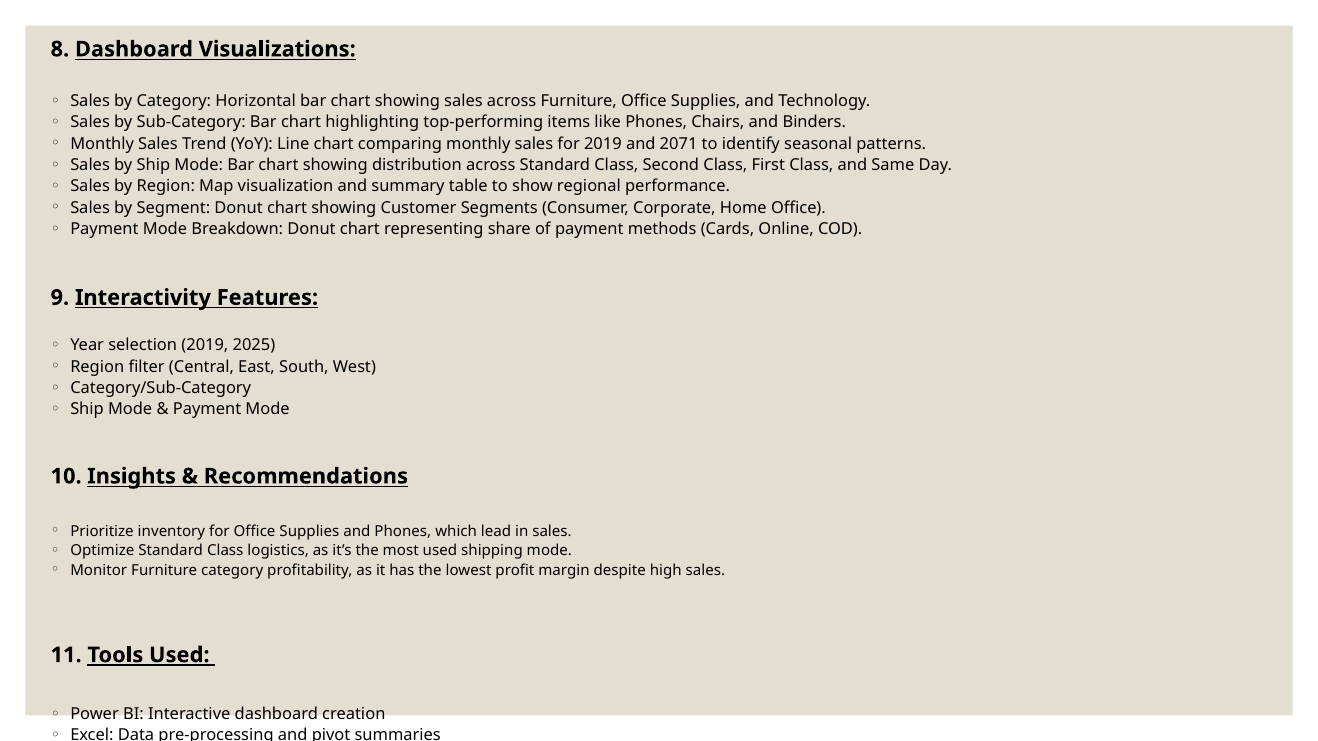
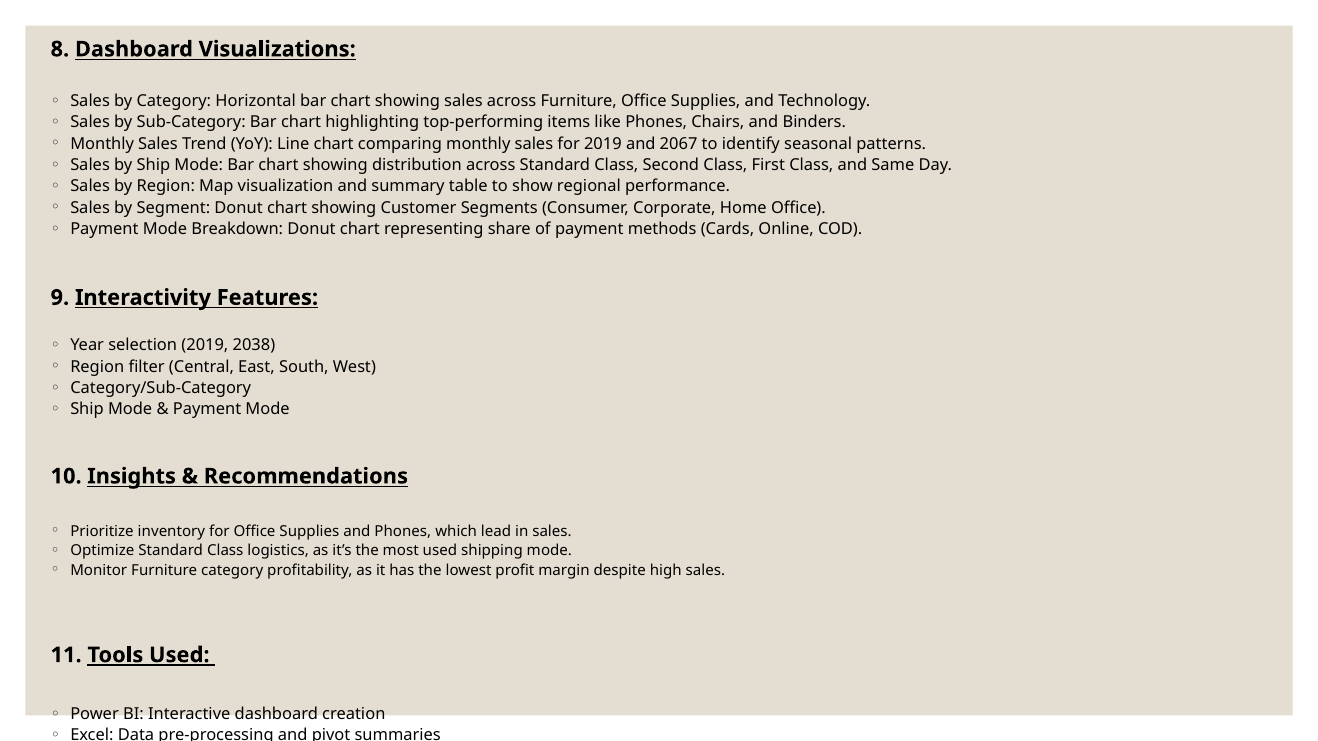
2071: 2071 -> 2067 (679, 144)
2025: 2025 -> 2038 (254, 346)
